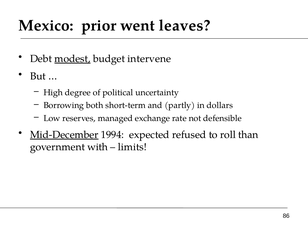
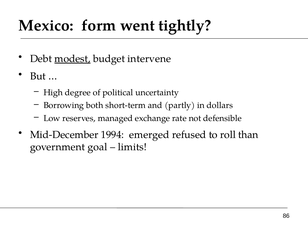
prior: prior -> form (99, 25)
leaves: leaves -> tightly (185, 25)
Mid-December underline: present -> none (64, 135)
expected: expected -> emerged (149, 135)
with: with -> goal (97, 147)
